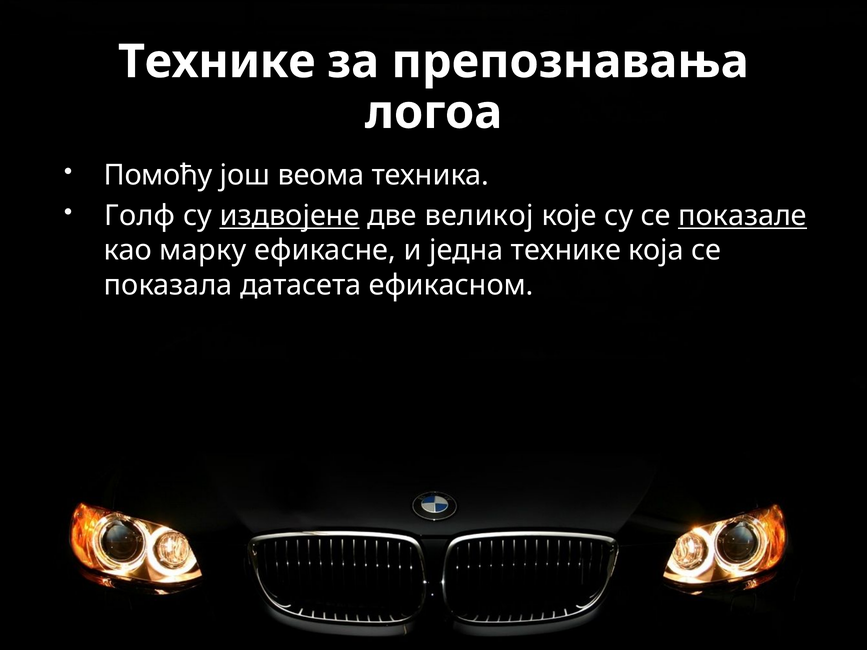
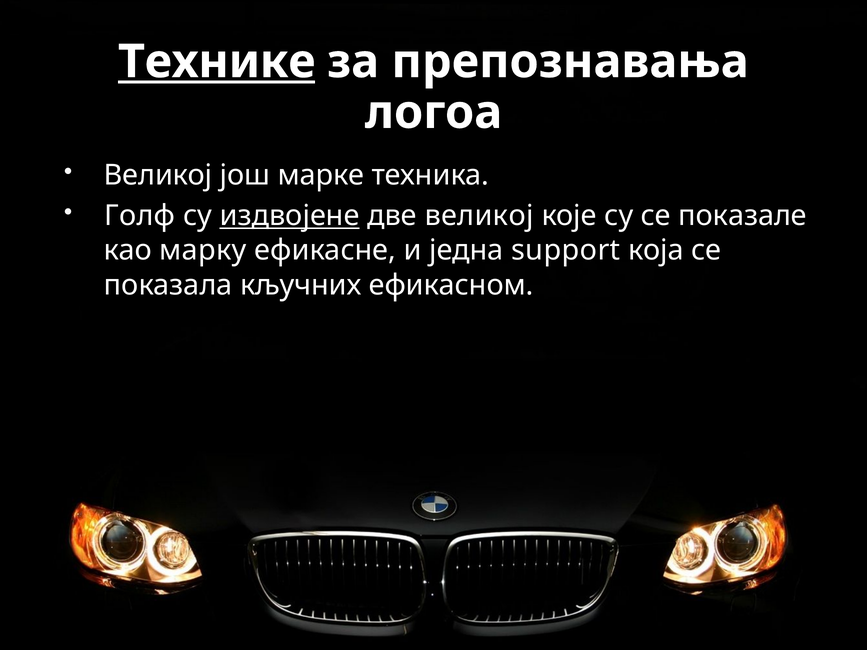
Технике underline: none -> present (217, 62)
Помоћу: Помоћу -> Великој (158, 175)
веома: веома -> марке (321, 175)
показале underline: present -> none (743, 216)
једна технике: технике -> support (566, 250)
датасета: датасета -> кључних (301, 285)
